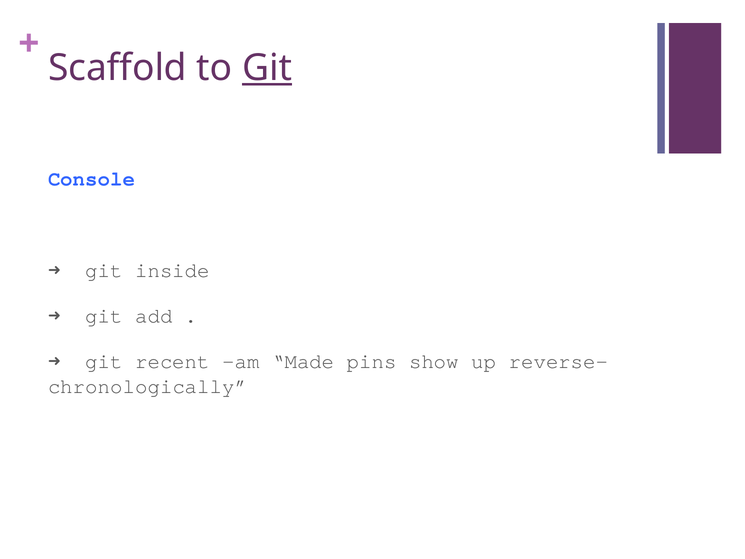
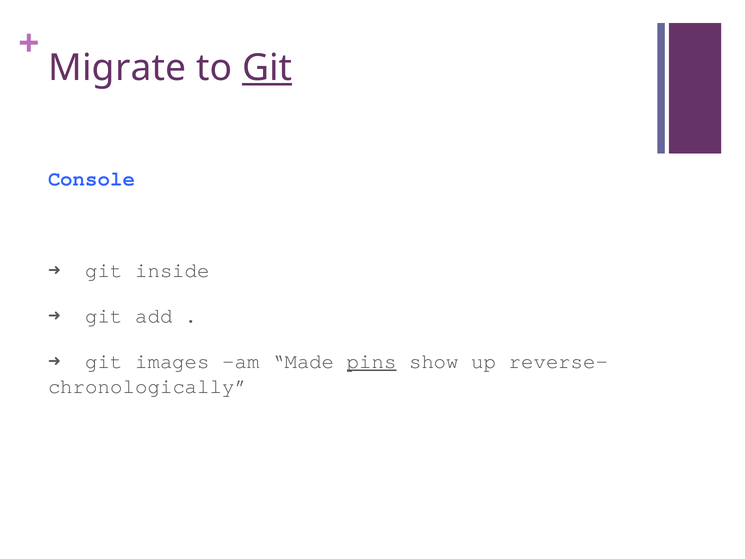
Scaffold: Scaffold -> Migrate (117, 68)
recent: recent -> images (172, 361)
pins underline: none -> present (372, 361)
